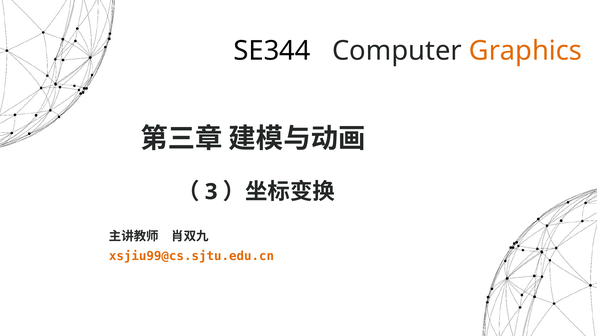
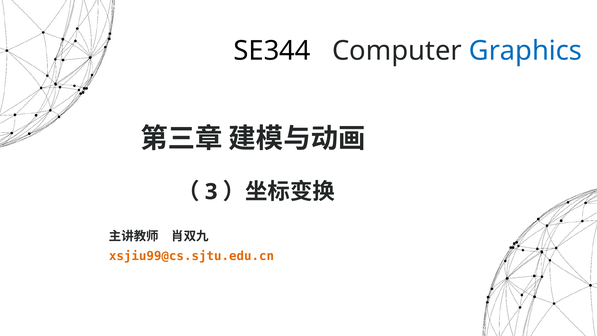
Graphics colour: orange -> blue (525, 51)
